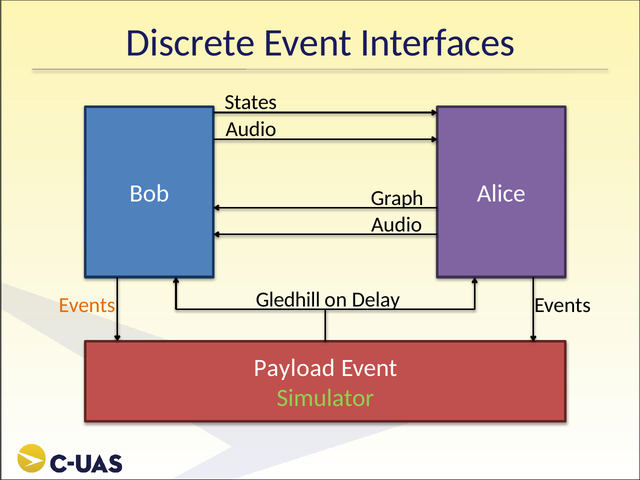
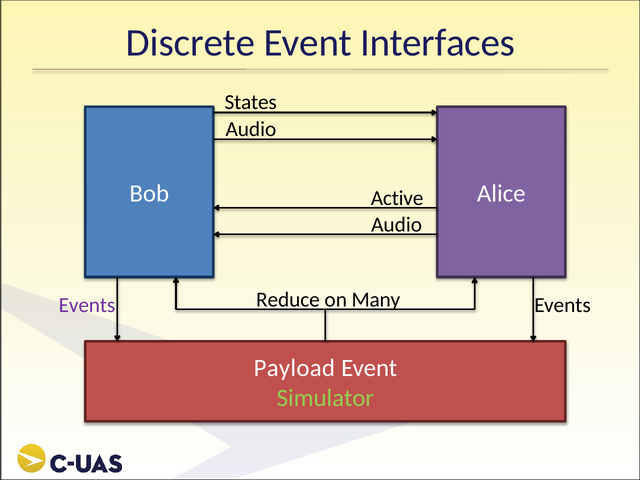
Graph: Graph -> Active (397, 198)
Gledhill: Gledhill -> Reduce (288, 300)
Delay: Delay -> Many (376, 300)
Events colour: orange -> purple (87, 305)
